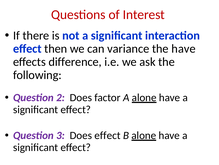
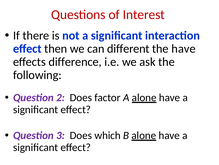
variance: variance -> different (128, 48)
Does effect: effect -> which (108, 135)
